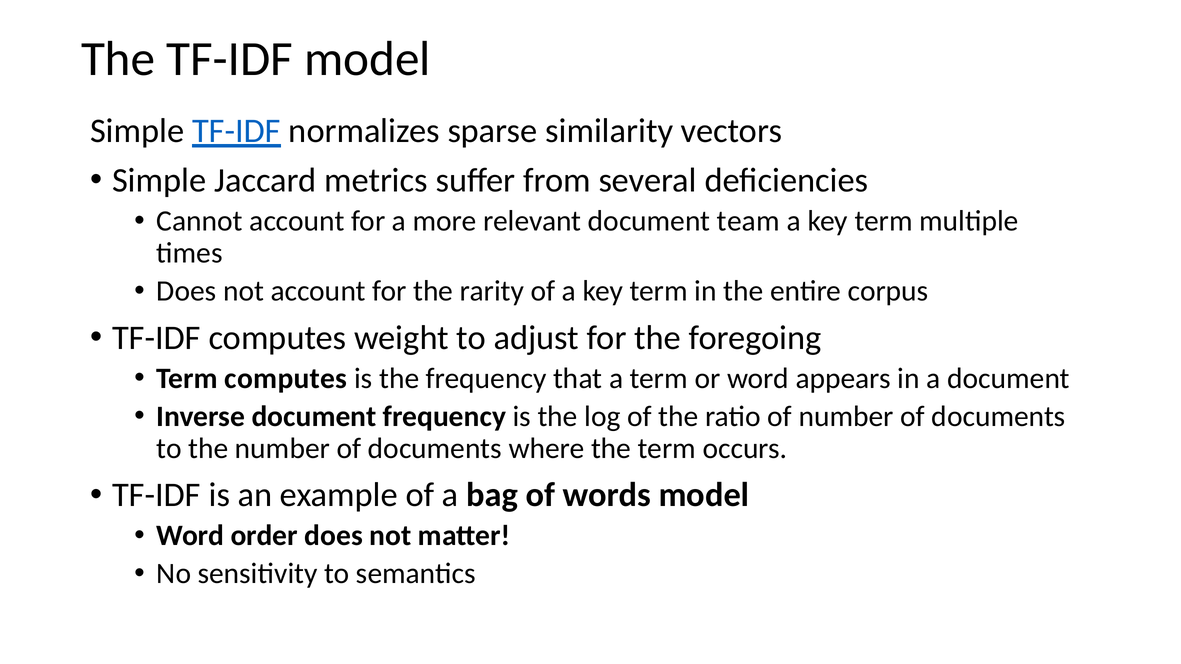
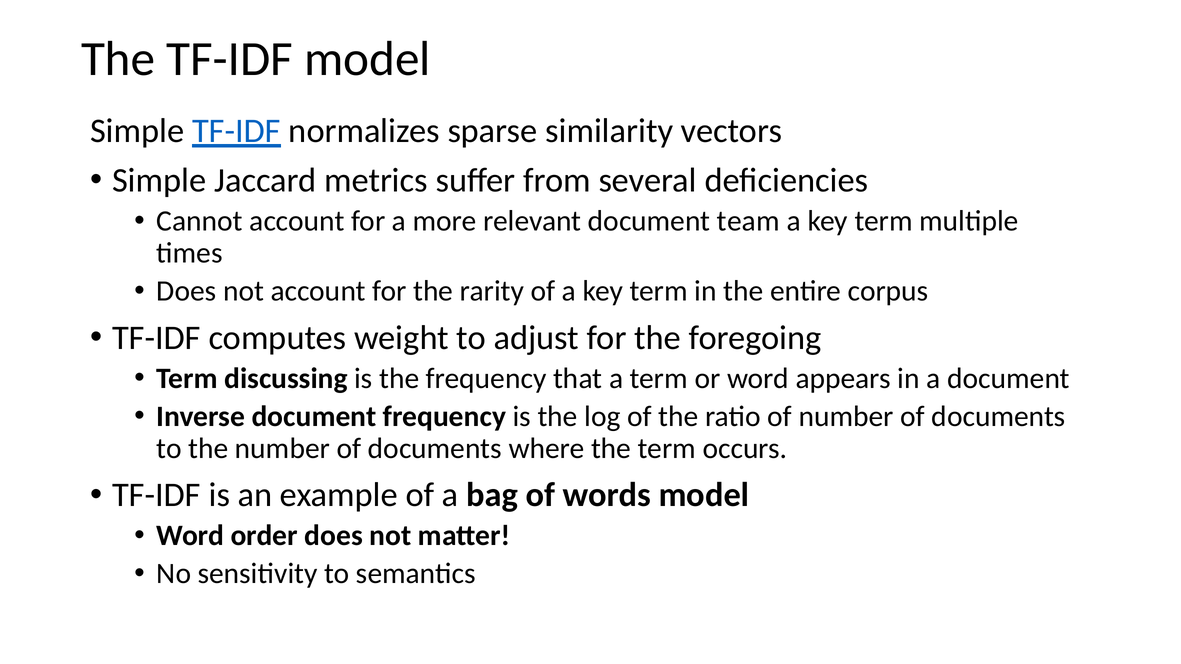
Term computes: computes -> discussing (286, 379)
